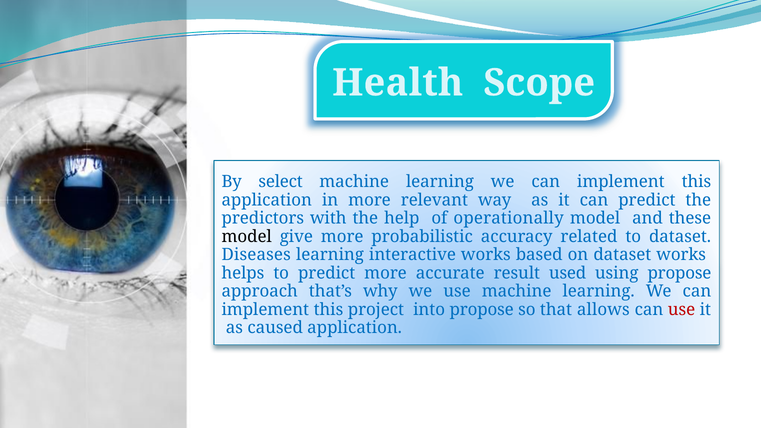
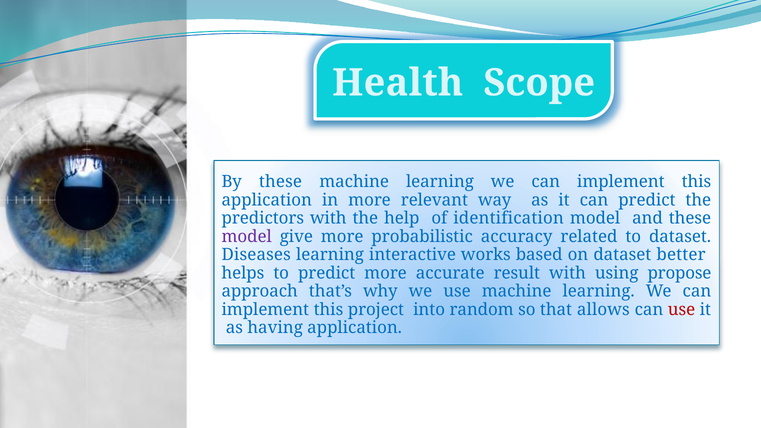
By select: select -> these (280, 182)
operationally: operationally -> identification (509, 218)
model colour: black -> purple (247, 237)
dataset works: works -> better (681, 255)
result used: used -> with (567, 273)
into propose: propose -> random (482, 310)
caused: caused -> having (275, 328)
